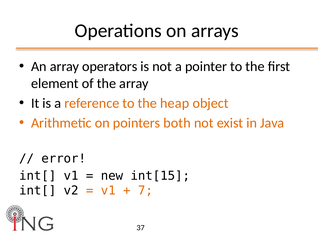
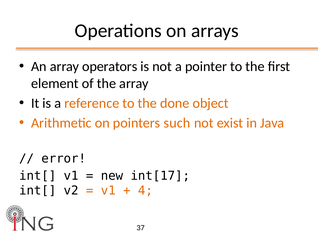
heap: heap -> done (175, 103)
both: both -> such (177, 123)
int[15: int[15 -> int[17 (160, 176)
7: 7 -> 4 (145, 191)
